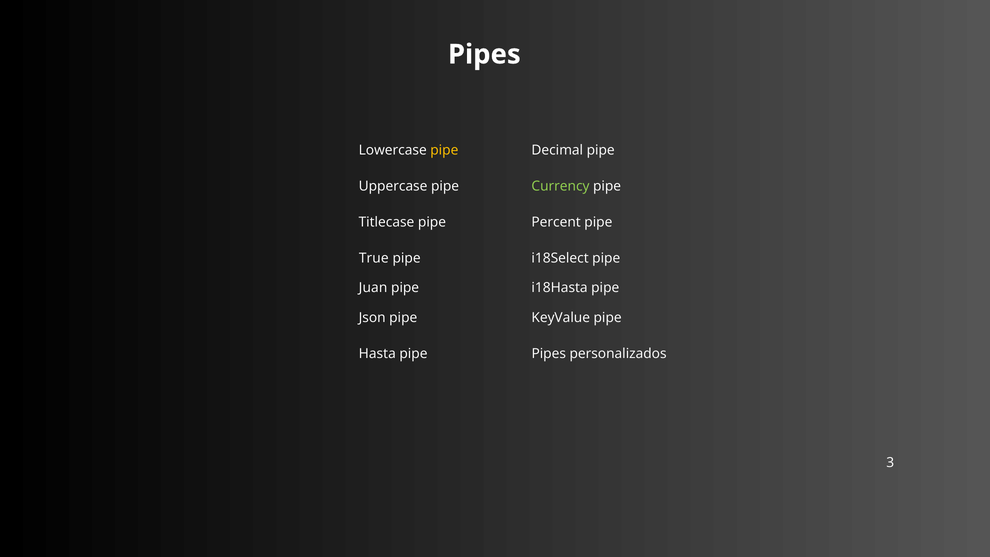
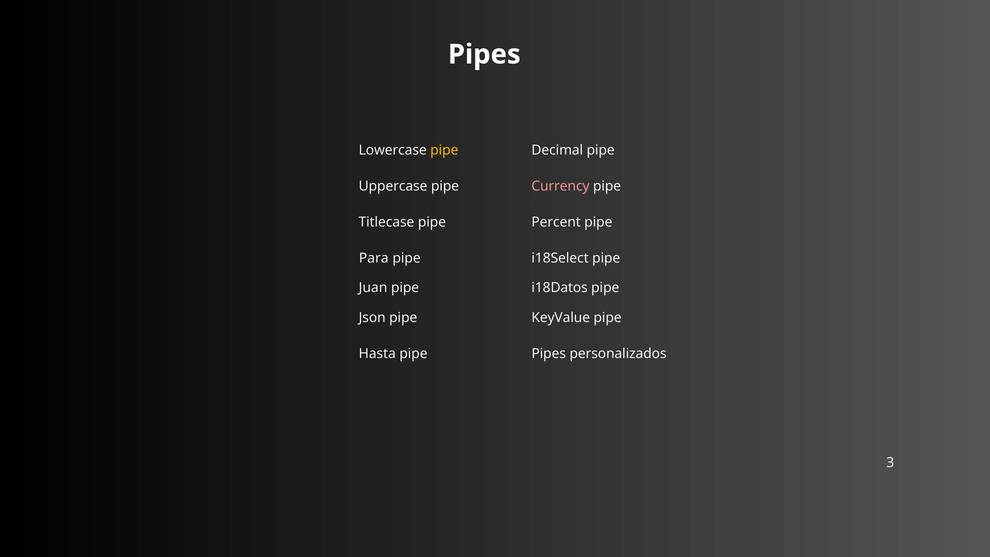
Currency colour: light green -> pink (560, 186)
True: True -> Para (374, 258)
i18Hasta: i18Hasta -> i18Datos (560, 288)
